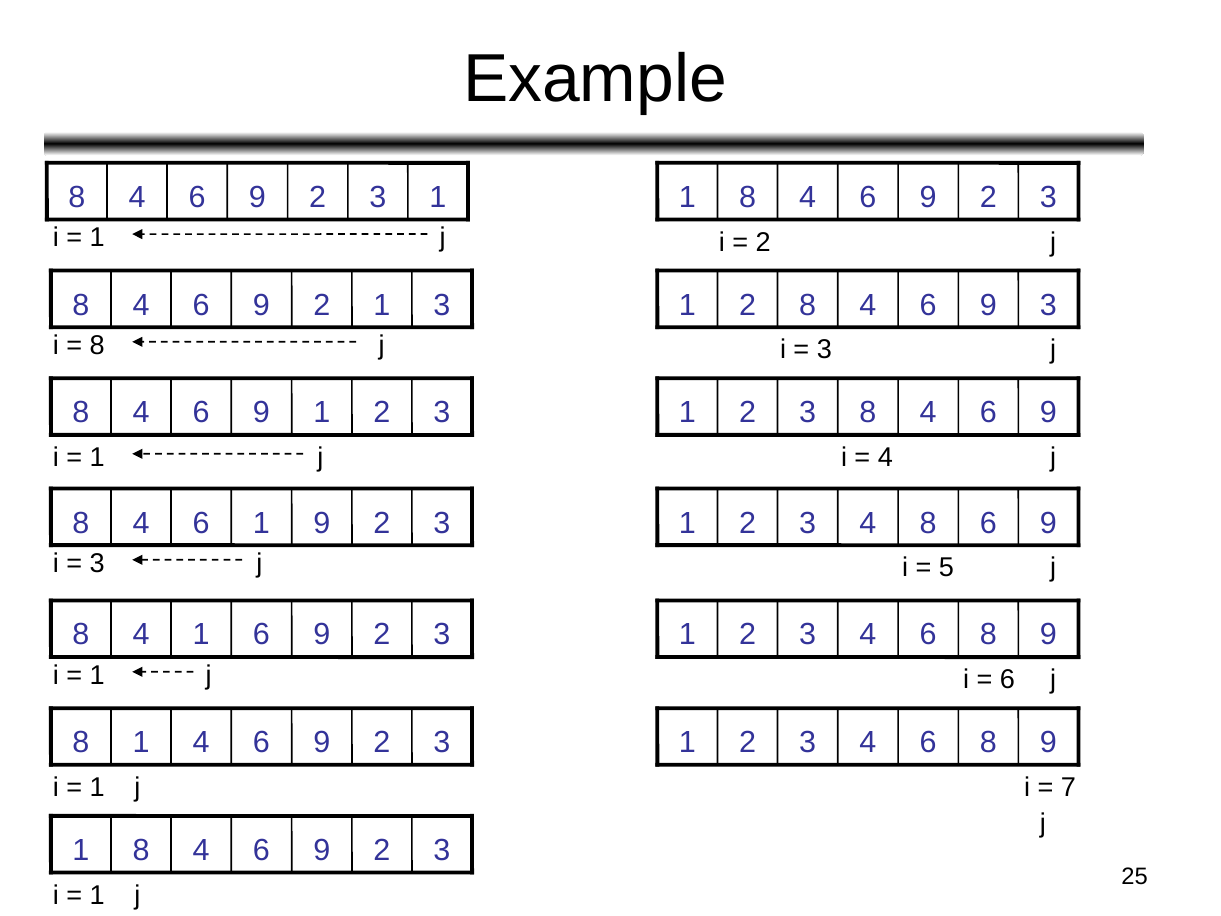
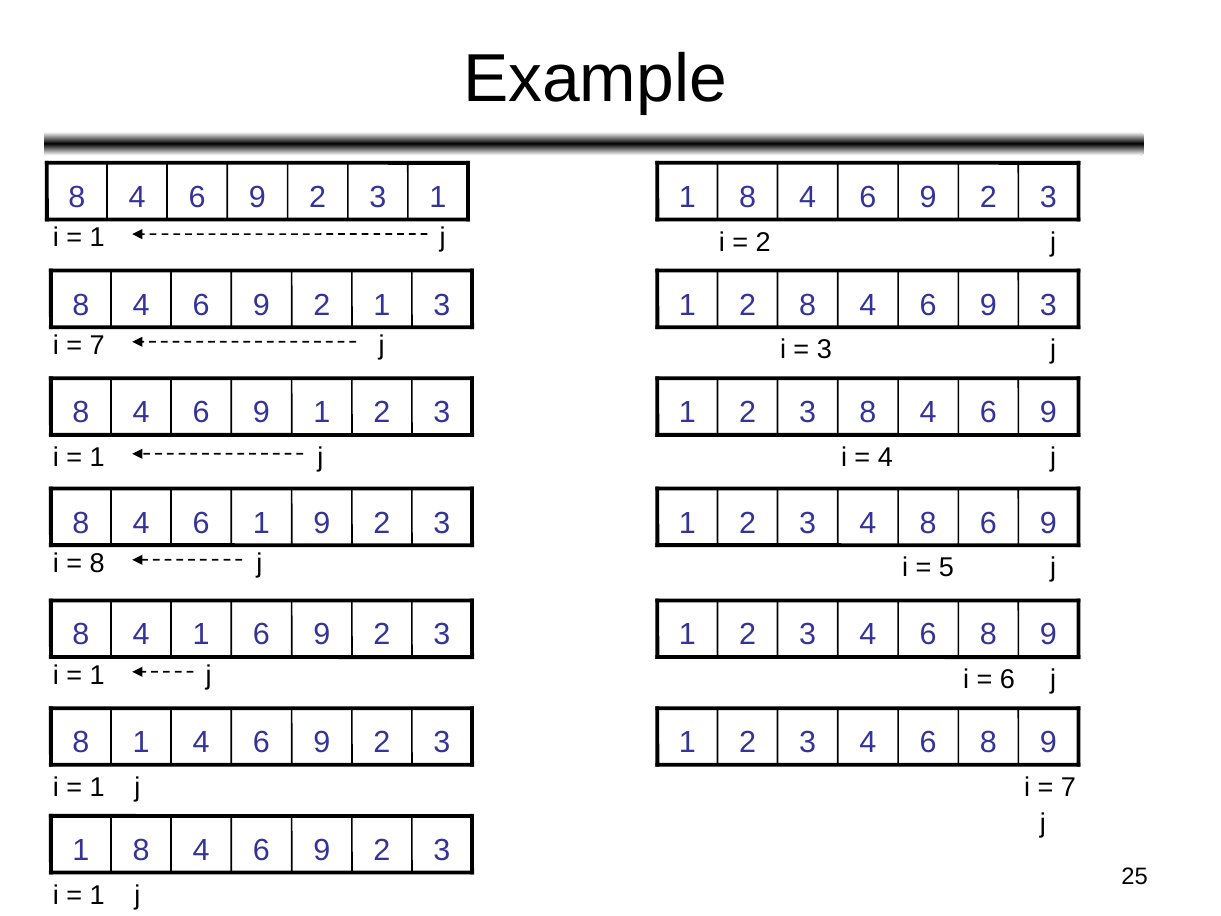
8: 8 -> 7 (97, 346)
3: 3 -> 8 (97, 563)
